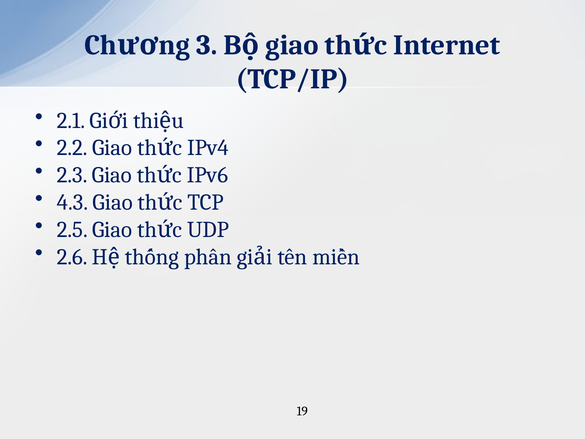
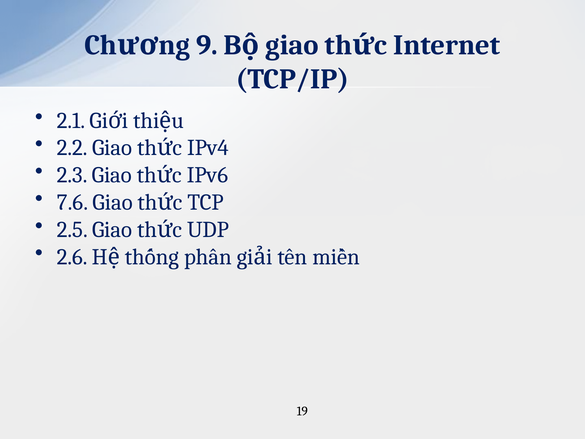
3: 3 -> 9 (207, 45)
4.3: 4.3 -> 7.6 (73, 202)
